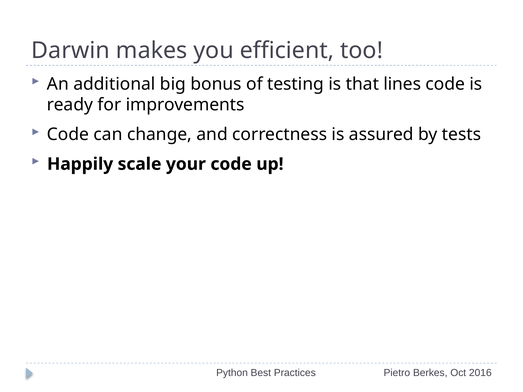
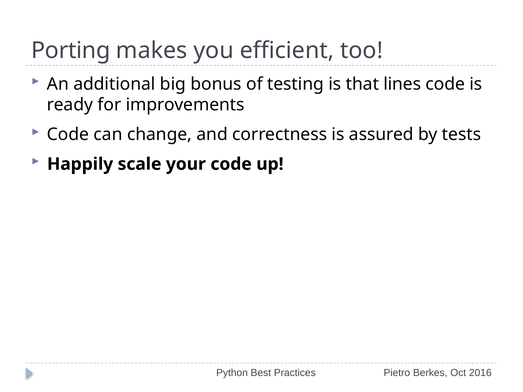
Darwin: Darwin -> Porting (71, 50)
